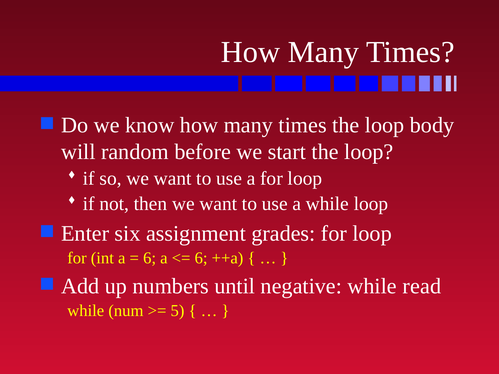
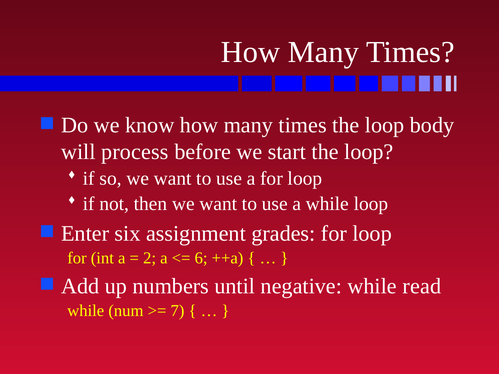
random: random -> process (135, 152)
6: 6 -> 2 (150, 258)
5: 5 -> 7 (178, 311)
